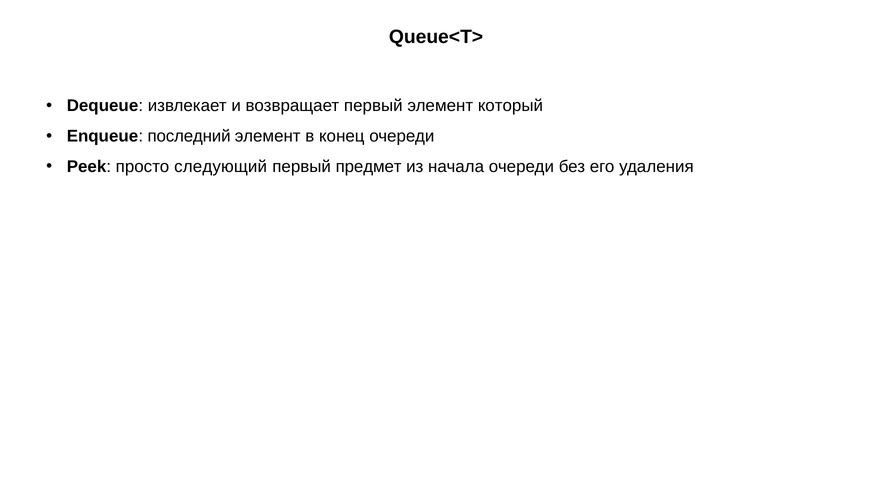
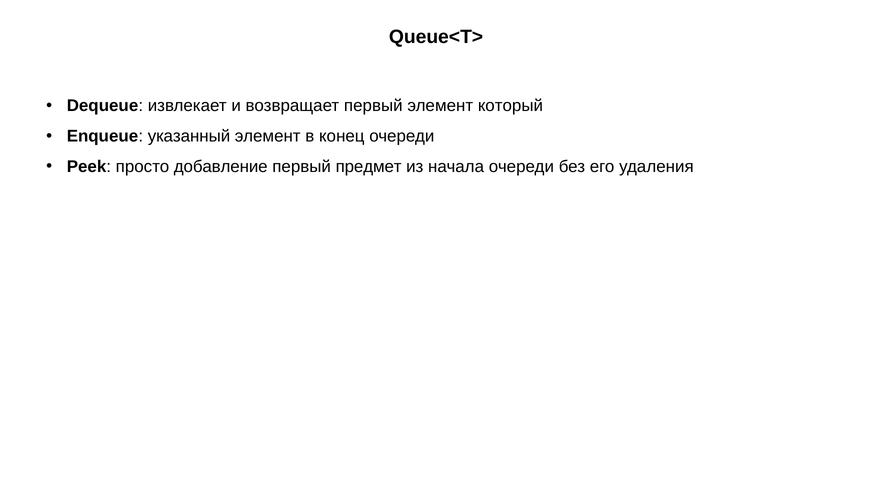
последний: последний -> указанный (189, 136)
следующий: следующий -> добавление (221, 167)
